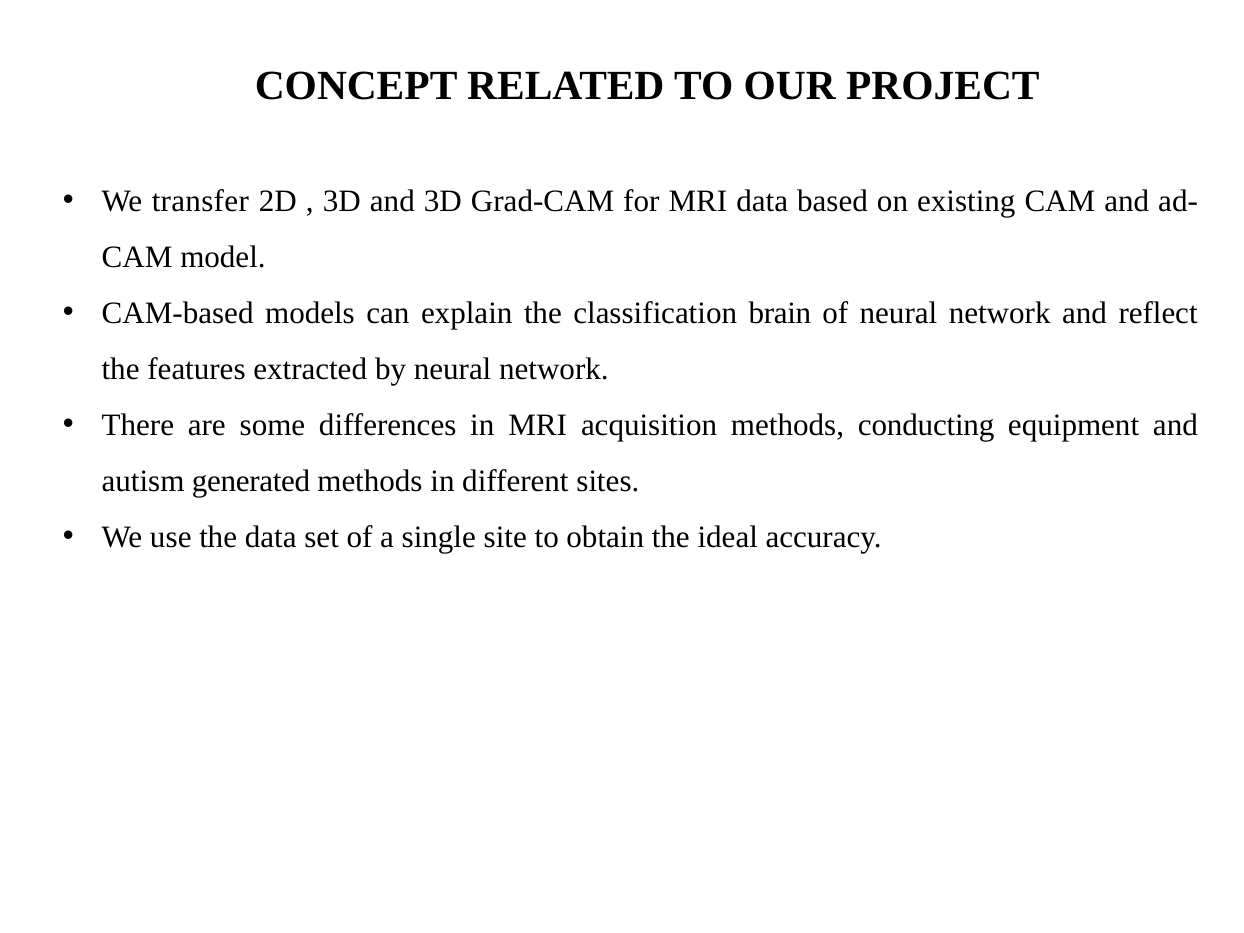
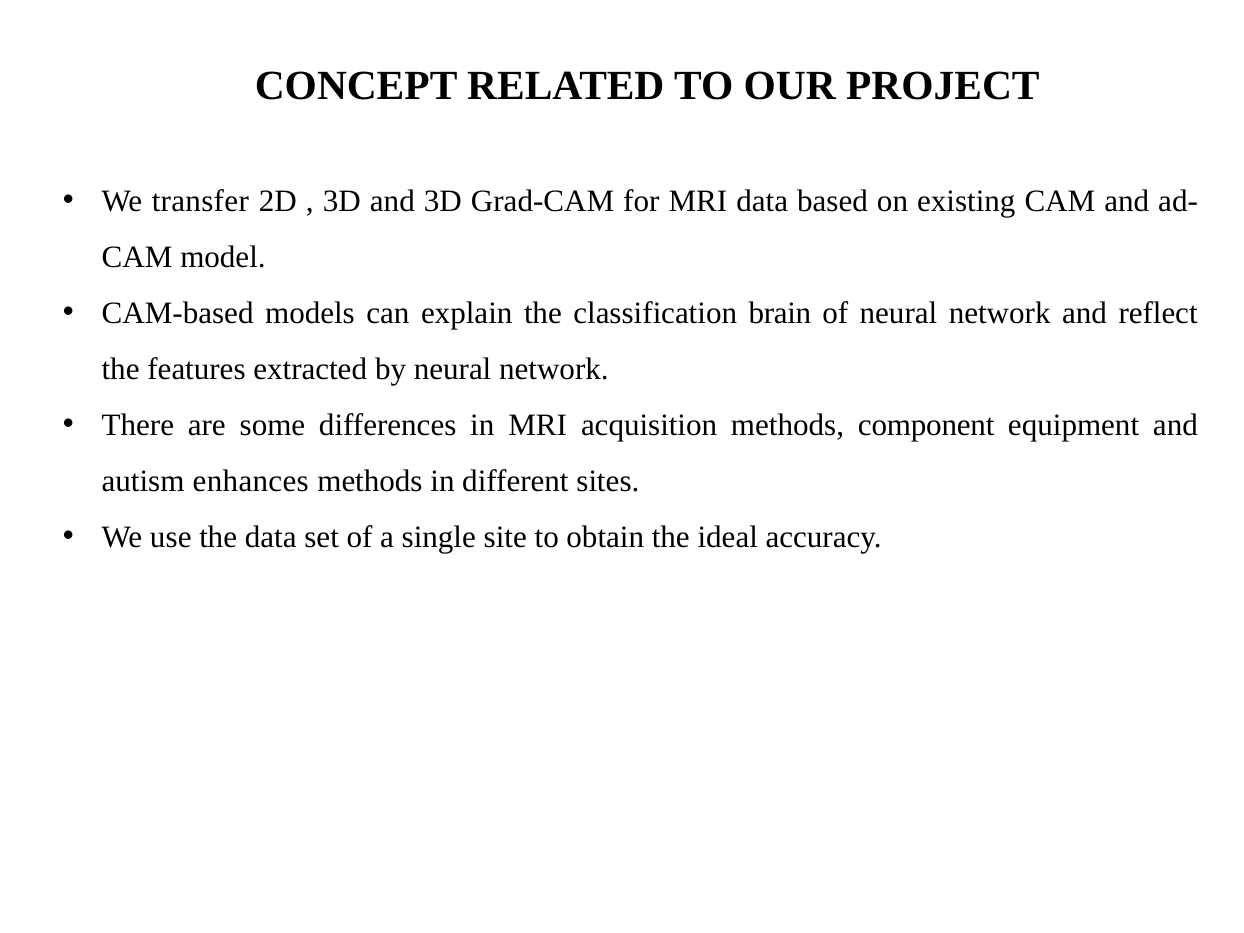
conducting: conducting -> component (926, 425)
generated: generated -> enhances (251, 481)
